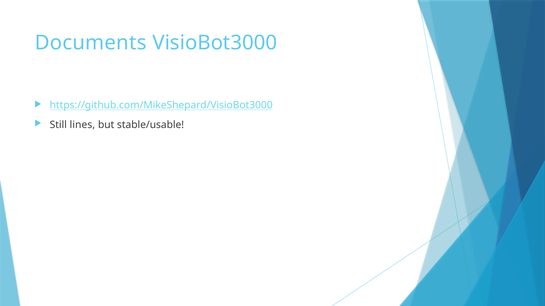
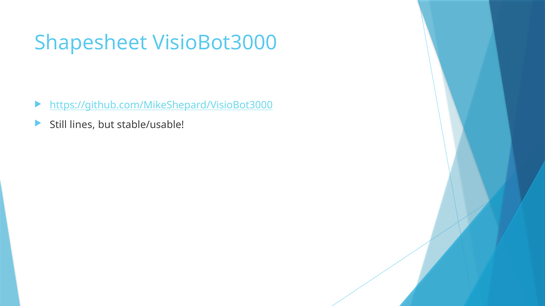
Documents: Documents -> Shapesheet (91, 43)
